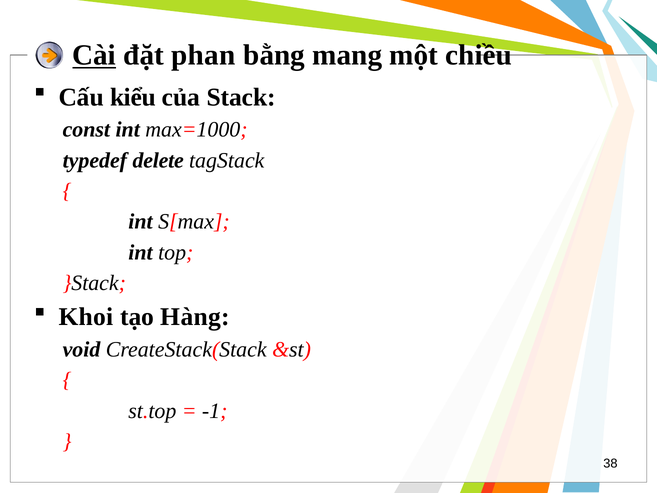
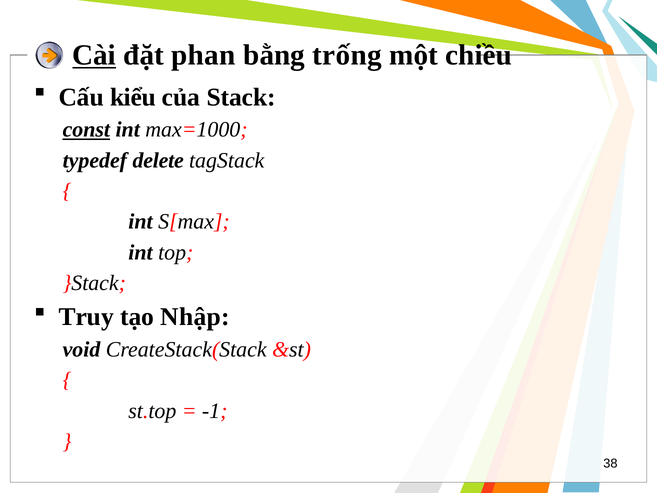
mang: mang -> trống (347, 55)
const underline: none -> present (86, 130)
Khoi: Khoi -> Truy (86, 317)
Hàng: Hàng -> Nhập (195, 317)
